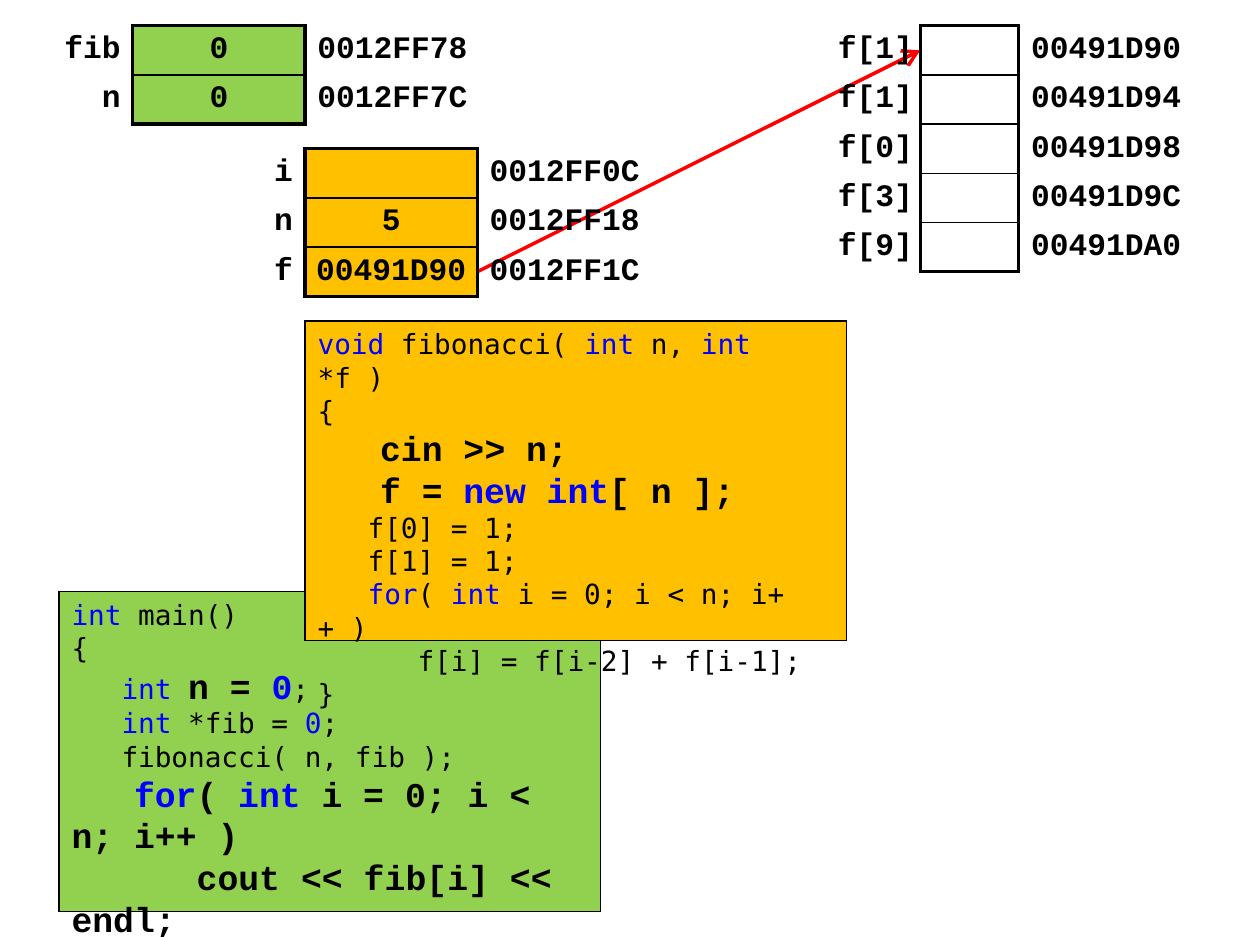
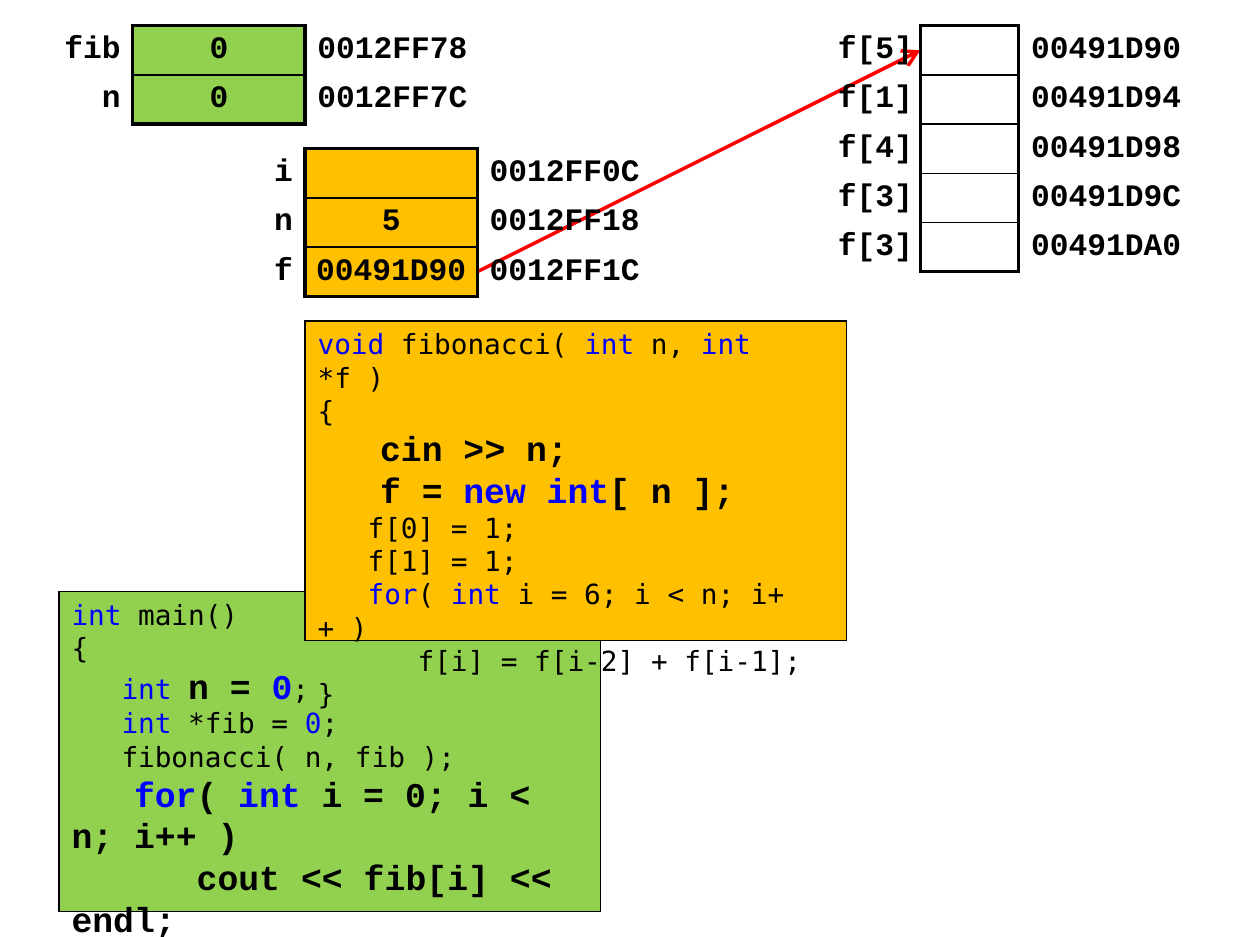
f[1: f[1 -> f[5 (875, 48)
f[0: f[0 -> f[4 (875, 147)
f[9: f[9 -> f[3 (875, 245)
0: 0 -> 6 (601, 596)
